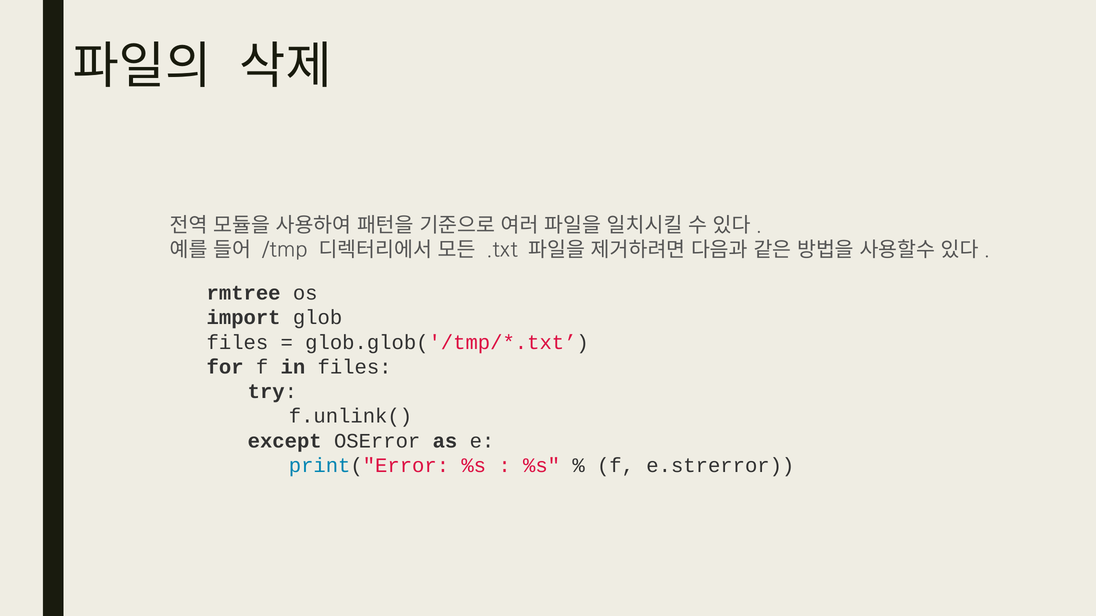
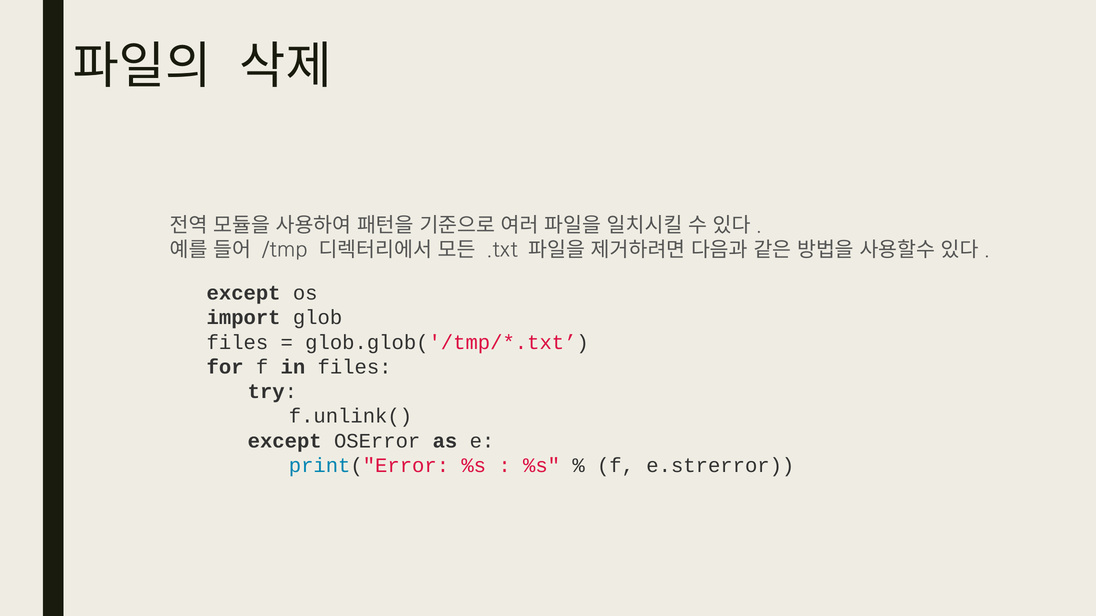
rmtree: rmtree -> except (244, 293)
